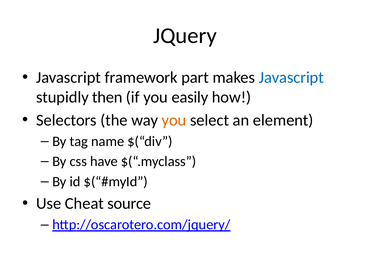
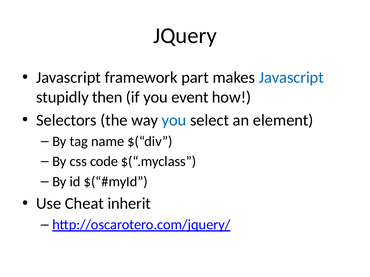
easily: easily -> event (190, 97)
you colour: orange -> blue (174, 120)
have: have -> code (104, 162)
source: source -> inherit (129, 204)
